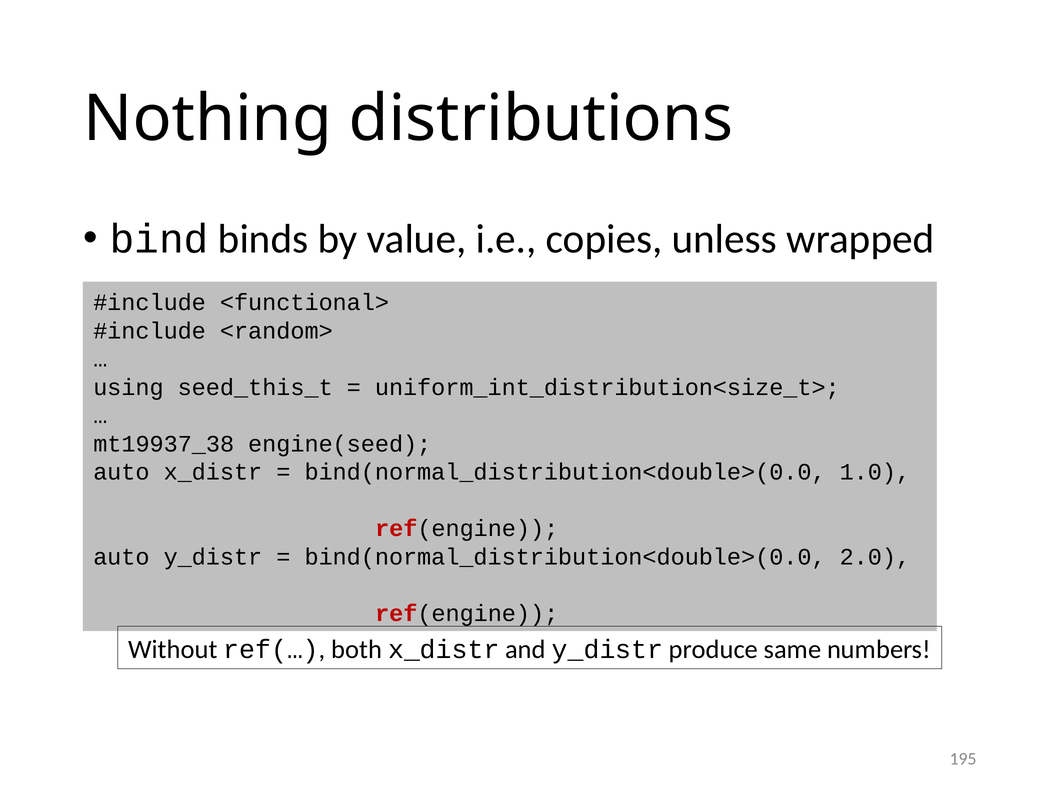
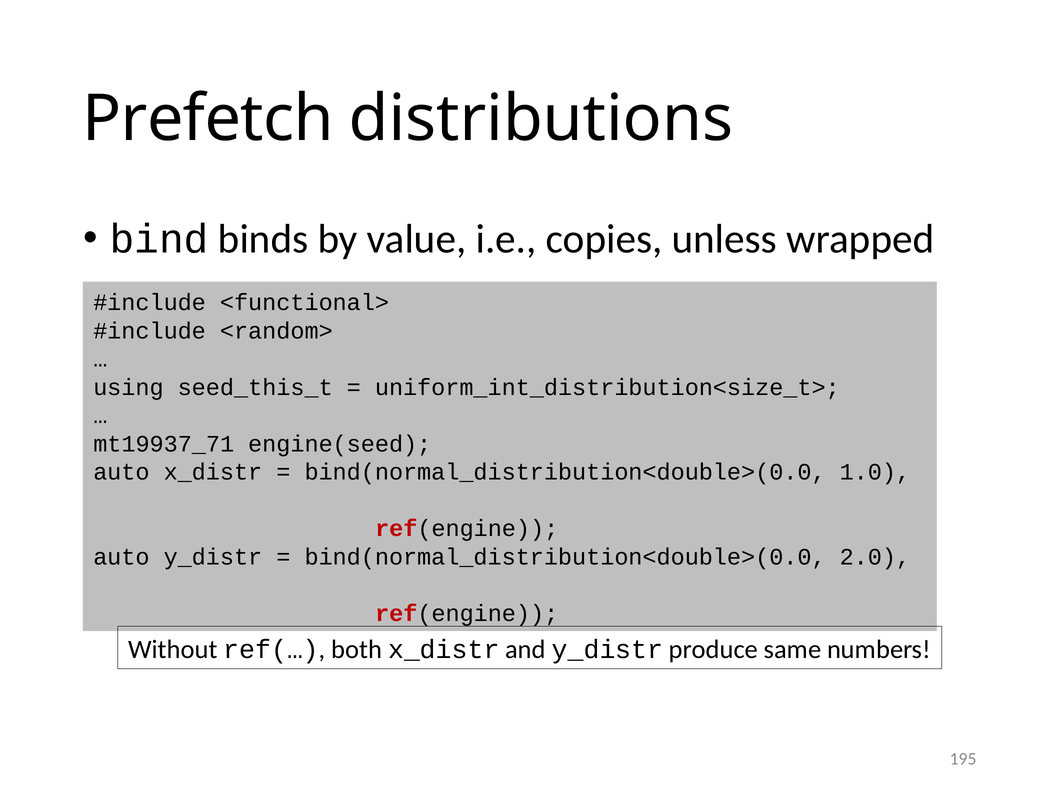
Nothing: Nothing -> Prefetch (208, 119)
mt19937_38: mt19937_38 -> mt19937_71 (164, 444)
